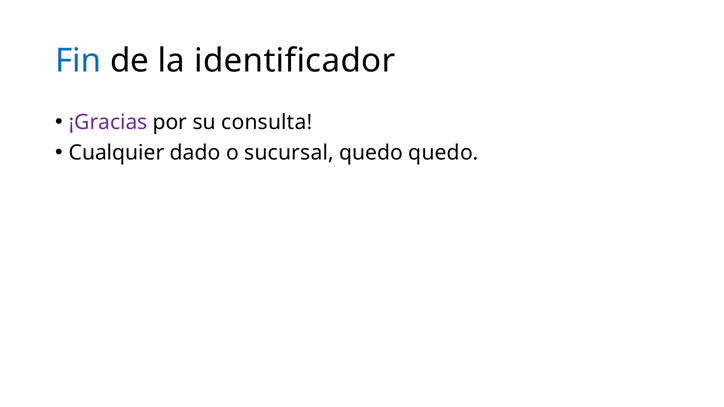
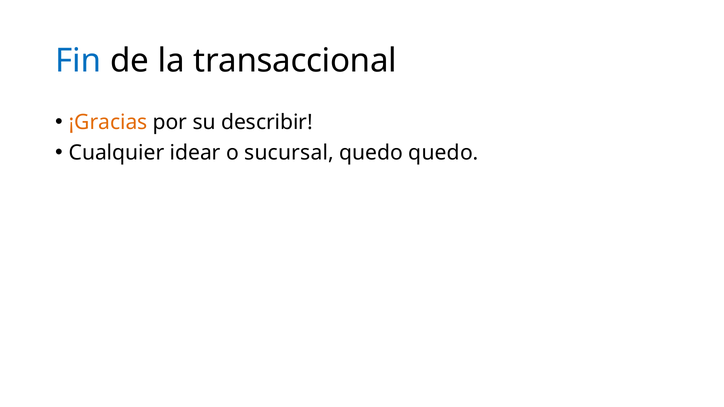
identificador: identificador -> transaccional (295, 61)
¡Gracias colour: purple -> orange (108, 122)
consulta: consulta -> describir (267, 122)
dado: dado -> idear (195, 153)
